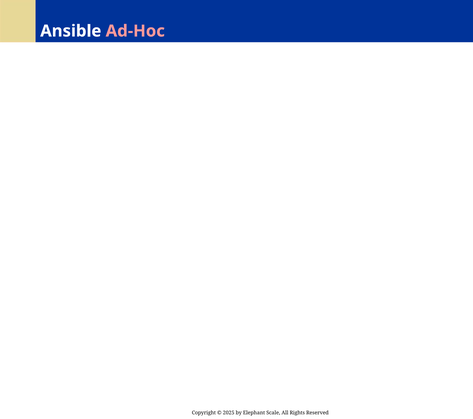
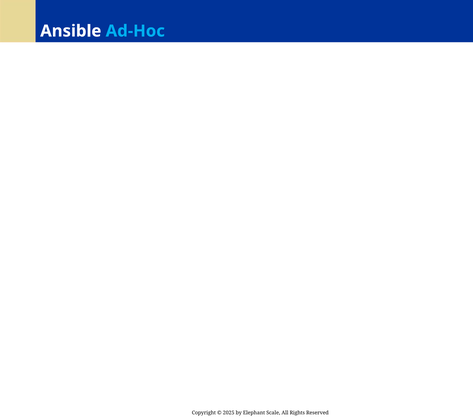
Ad-Hoc colour: pink -> light blue (135, 31)
